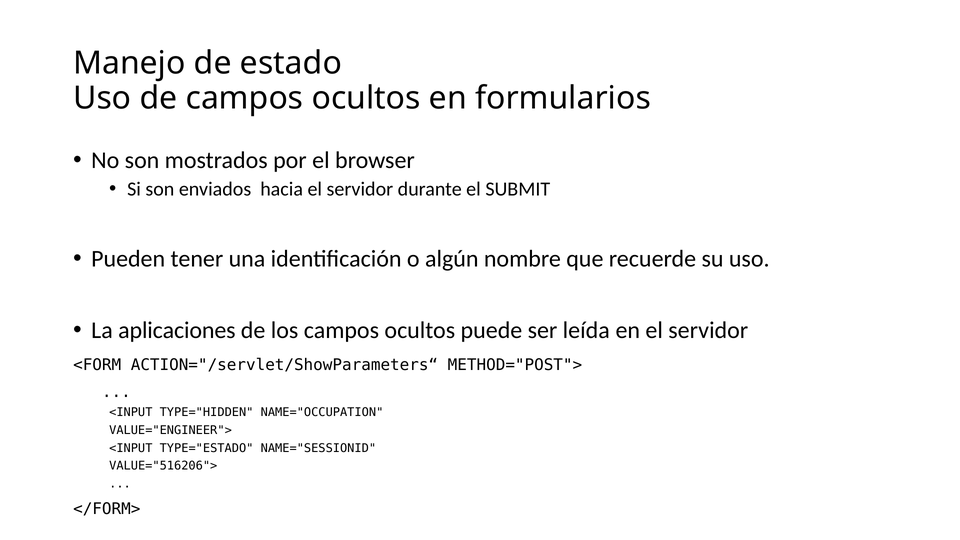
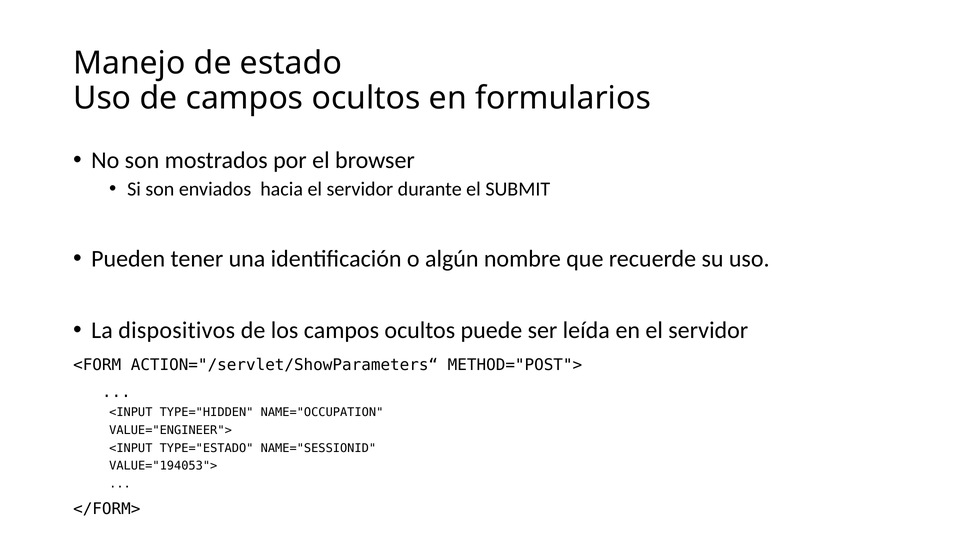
aplicaciones: aplicaciones -> dispositivos (177, 330)
VALUE="516206">: VALUE="516206"> -> VALUE="194053"> (163, 466)
